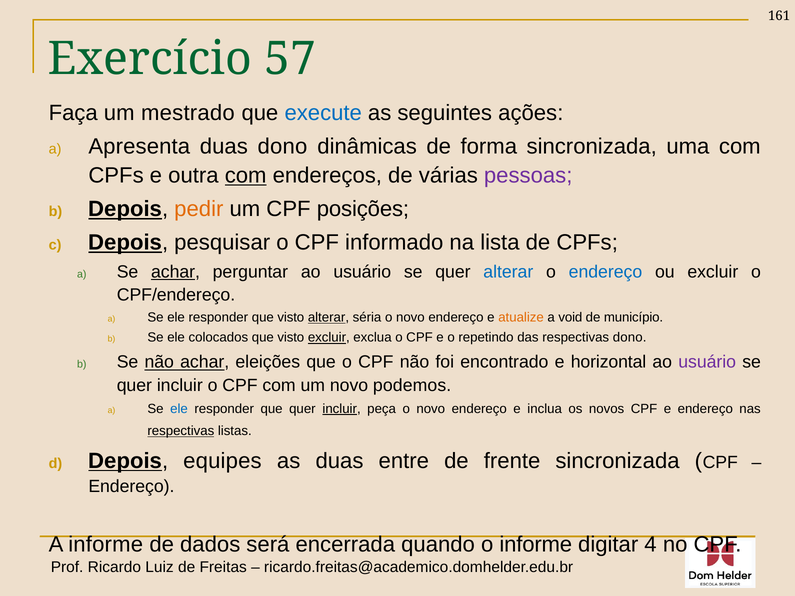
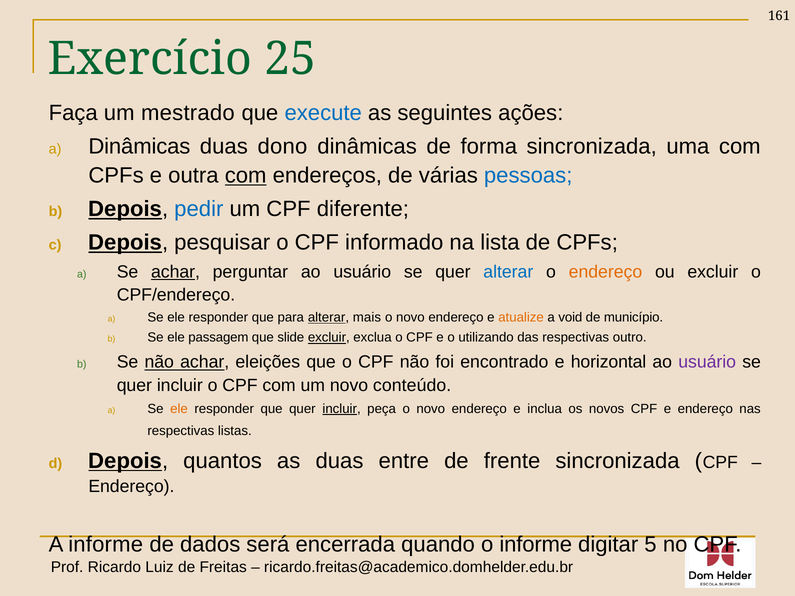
57: 57 -> 25 (290, 59)
a Apresenta: Apresenta -> Dinâmicas (139, 146)
pessoas colour: purple -> blue (528, 176)
pedir colour: orange -> blue (199, 209)
posições: posições -> diferente (363, 209)
endereço colour: blue -> orange (605, 272)
responder que visto: visto -> para (291, 318)
séria: séria -> mais (367, 318)
colocados: colocados -> passagem (218, 338)
visto: visto -> slide (291, 338)
repetindo: repetindo -> utilizando (486, 338)
respectivas dono: dono -> outro (630, 338)
podemos: podemos -> conteúdo (412, 386)
ele colour: blue -> orange (179, 409)
respectivas underline: present -> none (181, 431)
equipes: equipes -> quantos (223, 461)
4: 4 -> 5 (651, 545)
